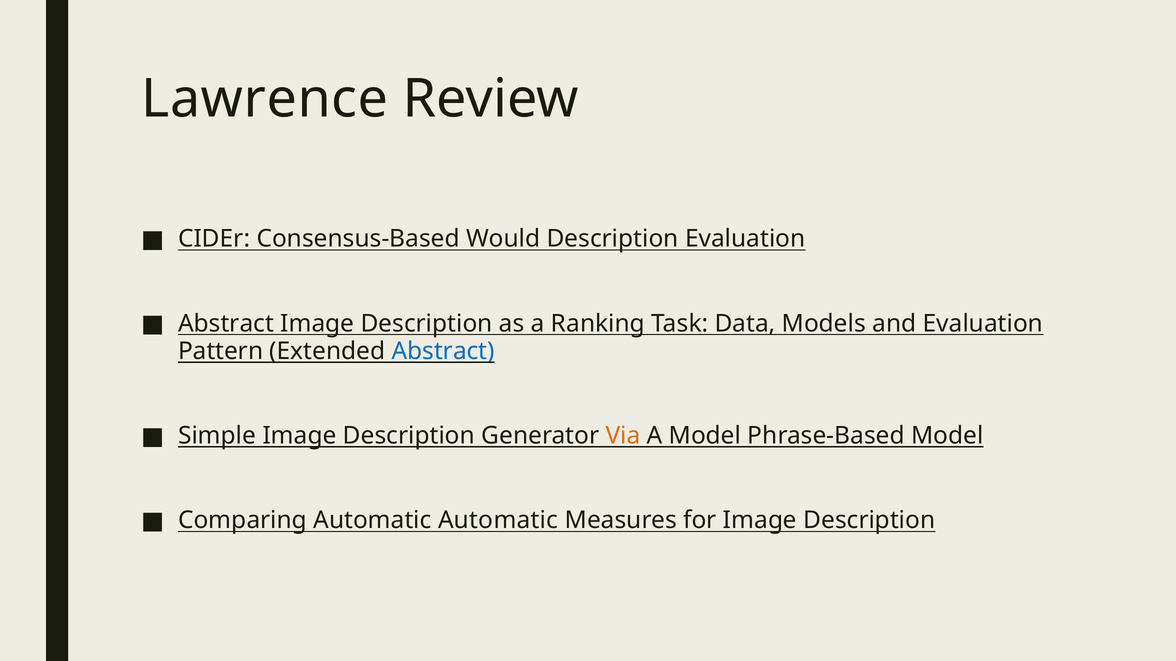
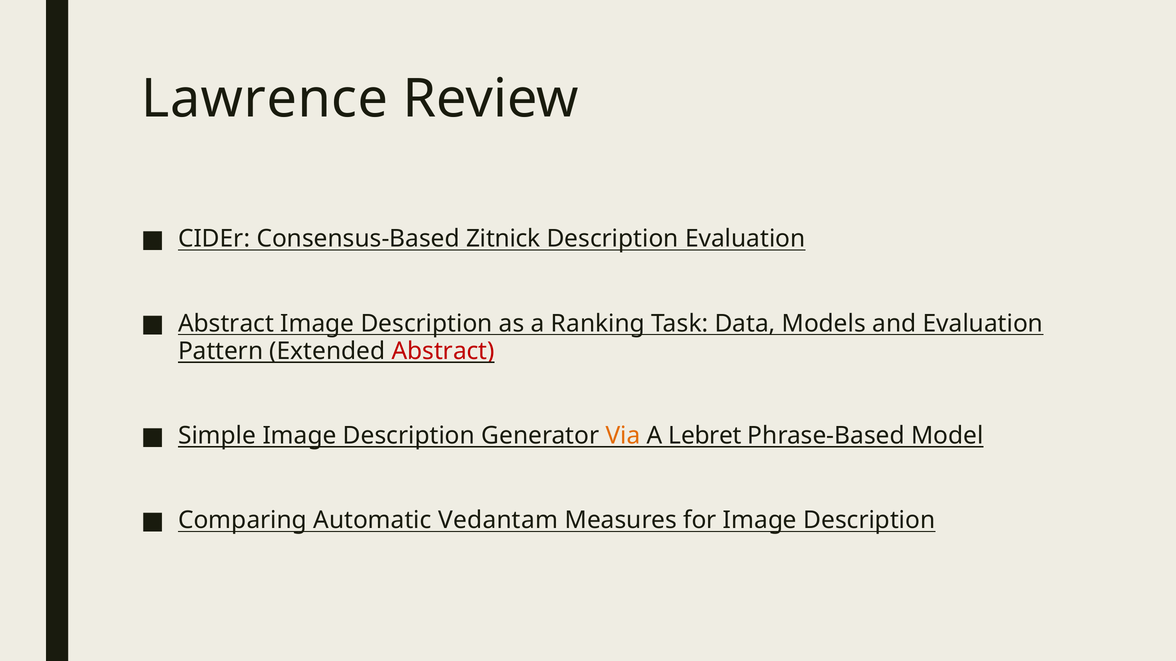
Would: Would -> Zitnick (503, 239)
Abstract colour: blue -> red (443, 351)
A Model: Model -> Lebret (705, 436)
Automatic Automatic: Automatic -> Vedantam (498, 521)
